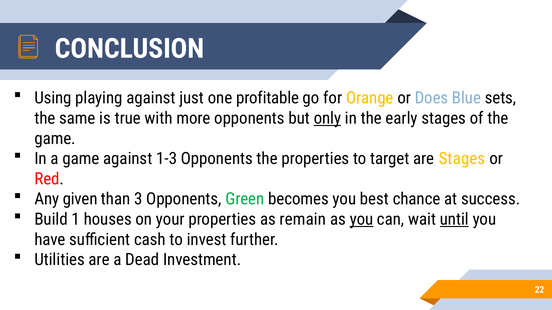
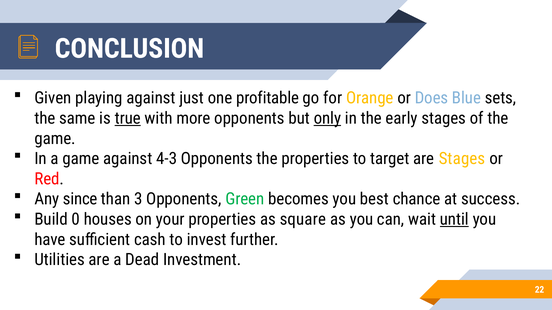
Using: Using -> Given (53, 98)
true underline: none -> present (128, 119)
1-3: 1-3 -> 4-3 (167, 159)
given: given -> since (80, 199)
1: 1 -> 0 (76, 220)
remain: remain -> square (303, 220)
you underline: present -> none (361, 220)
